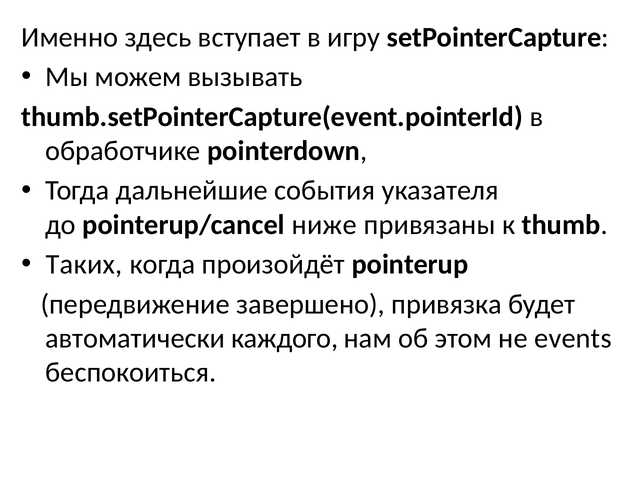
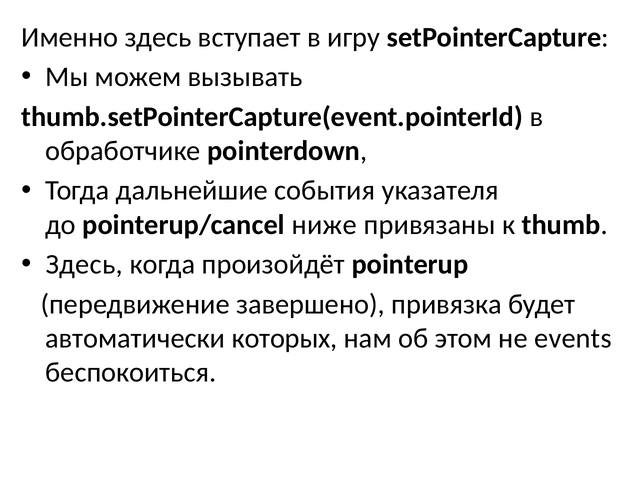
Таких: Таких -> Здесь (84, 265)
каждого: каждого -> которых (285, 339)
